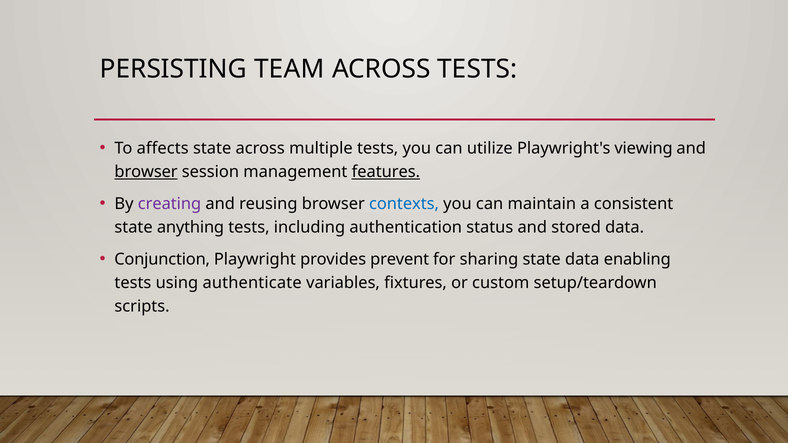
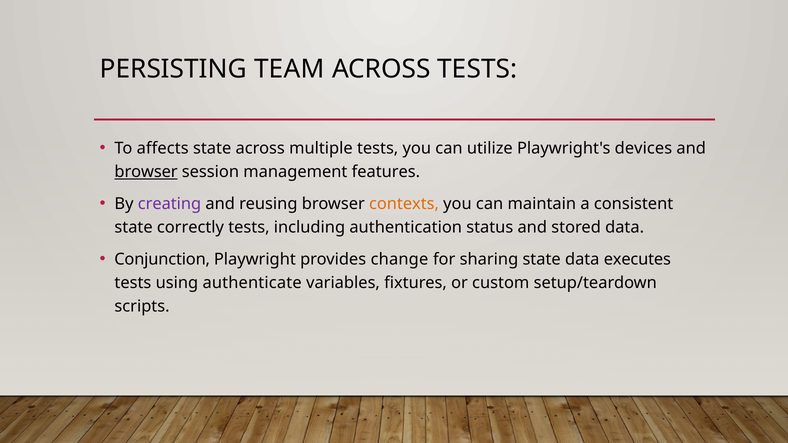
viewing: viewing -> devices (643, 148)
features underline: present -> none (386, 172)
contexts colour: blue -> orange (404, 204)
anything: anything -> correctly (190, 227)
prevent: prevent -> change (399, 259)
enabling: enabling -> executes (637, 259)
